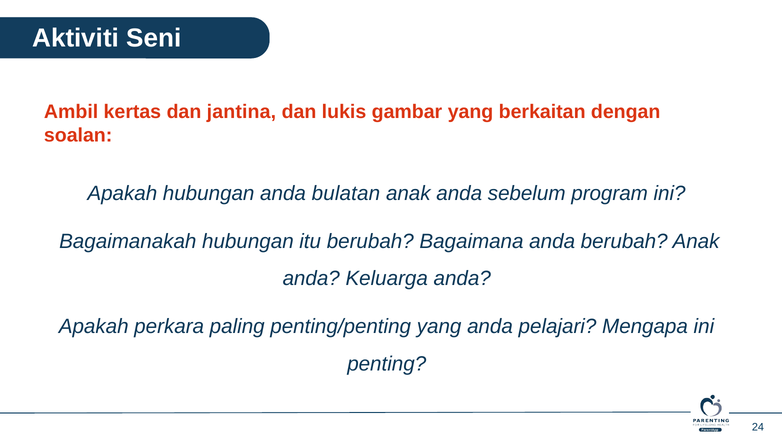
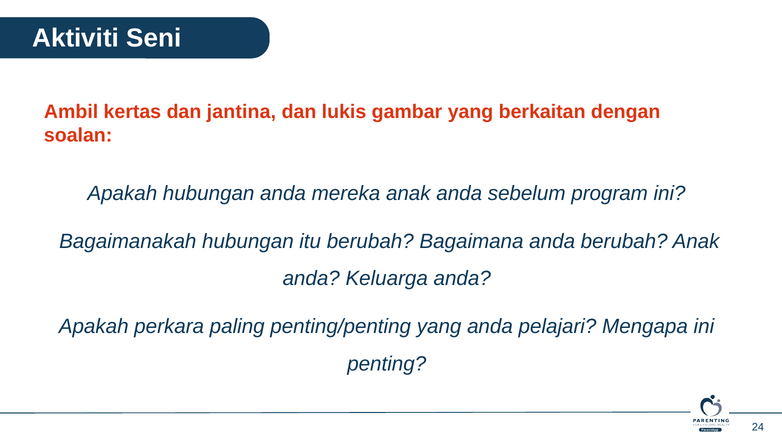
bulatan: bulatan -> mereka (346, 193)
